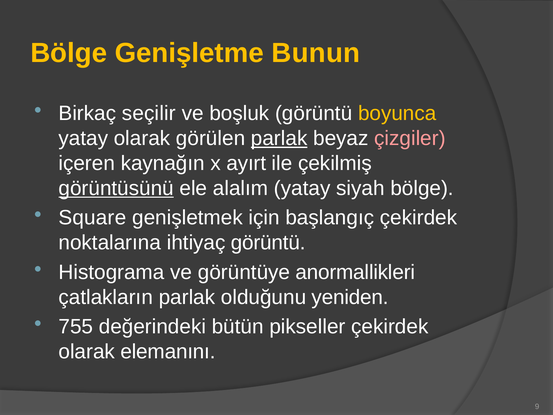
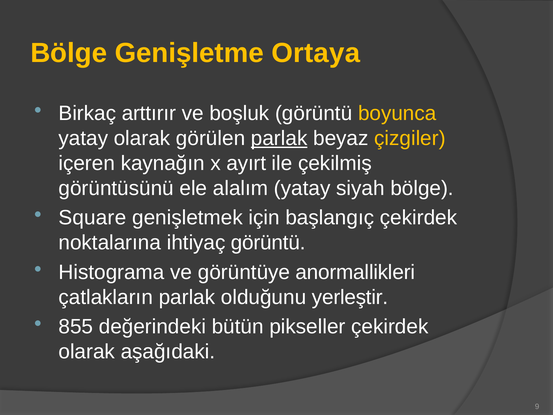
Bunun: Bunun -> Ortaya (316, 53)
seçilir: seçilir -> arttırır (149, 113)
çizgiler colour: pink -> yellow (410, 138)
görüntüsünü underline: present -> none (116, 188)
yeniden: yeniden -> yerleştir (350, 297)
755: 755 -> 855 (76, 326)
elemanını: elemanını -> aşağıdaki (168, 351)
